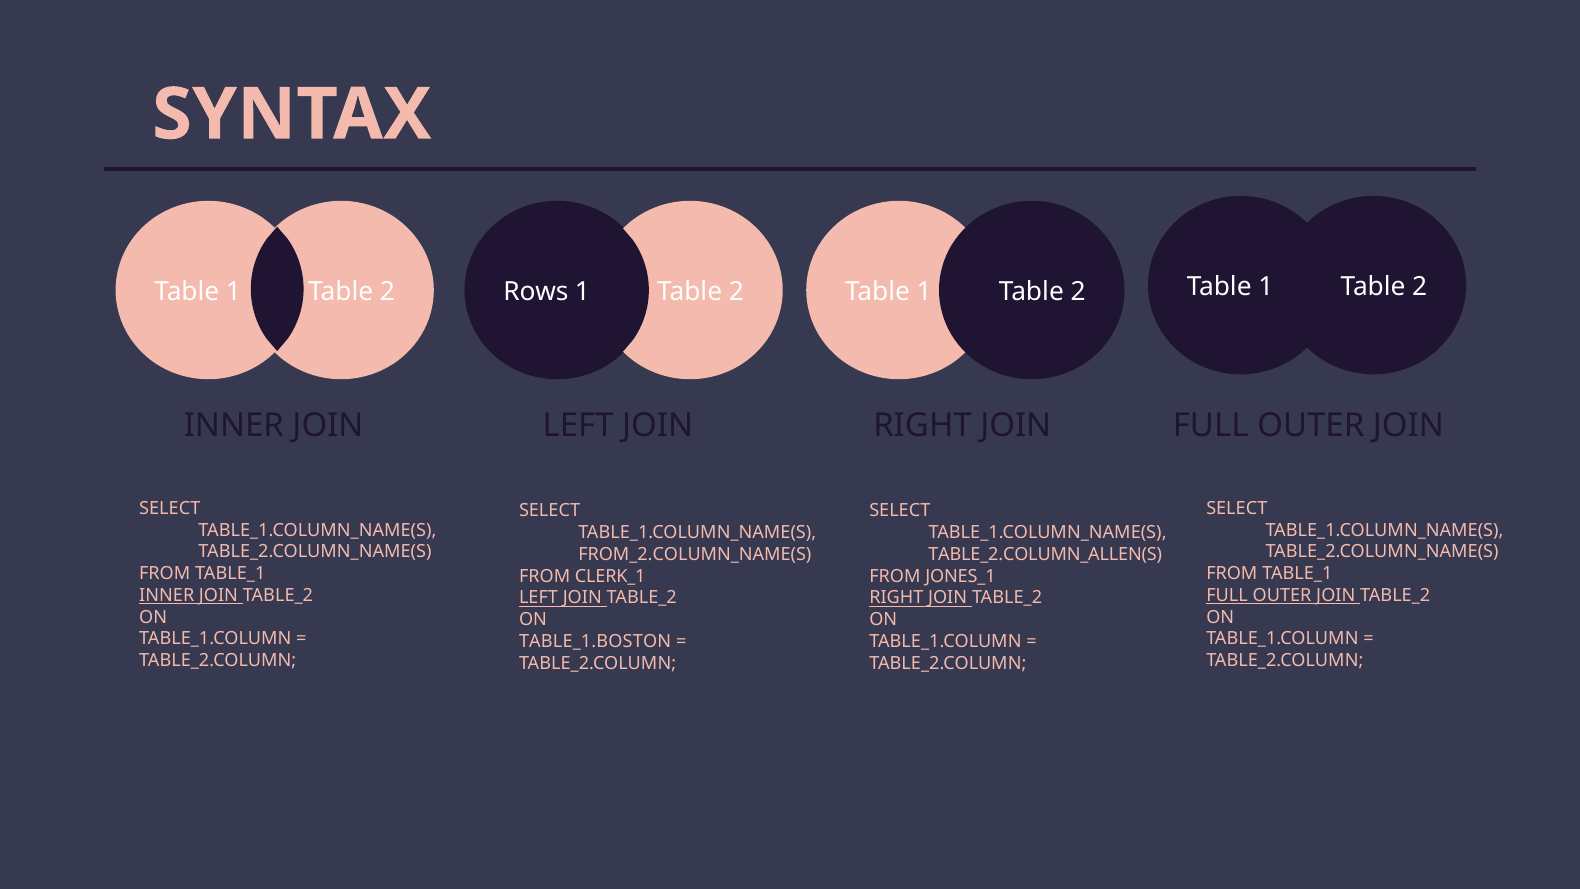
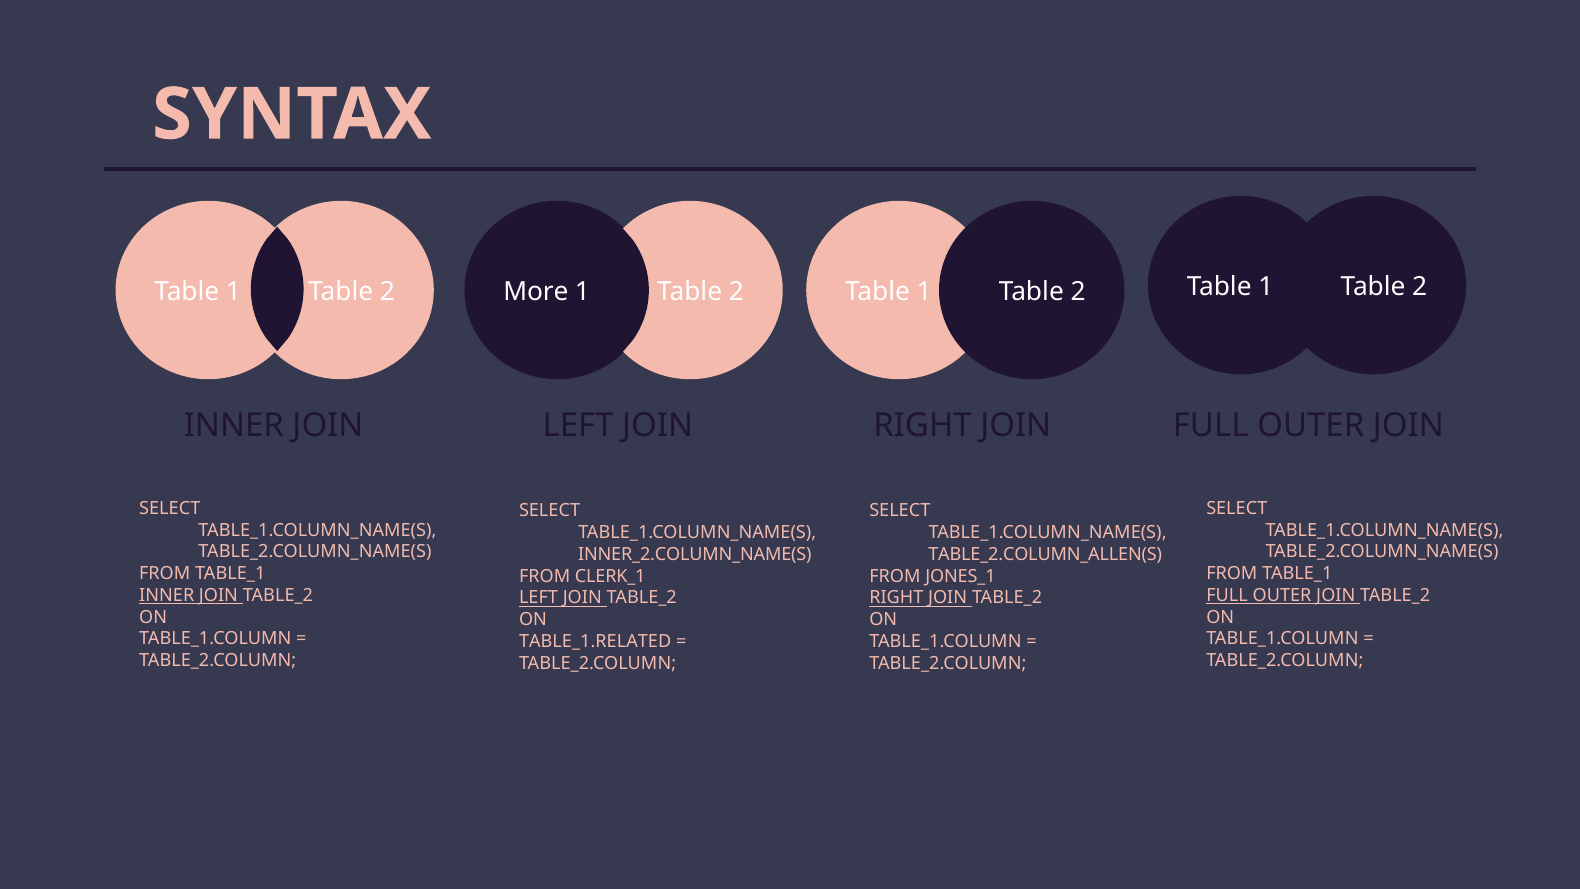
Rows: Rows -> More (536, 292)
FROM_2.COLUMN_NAME(S: FROM_2.COLUMN_NAME(S -> INNER_2.COLUMN_NAME(S (695, 554)
TABLE_1.BOSTON: TABLE_1.BOSTON -> TABLE_1.RELATED (595, 641)
